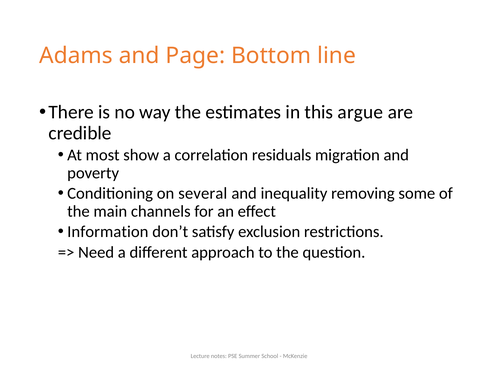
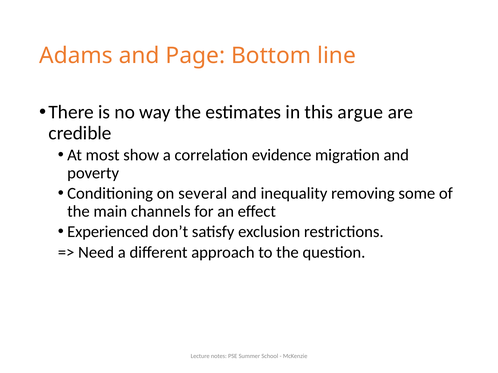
residuals: residuals -> evidence (282, 155)
Information: Information -> Experienced (108, 232)
